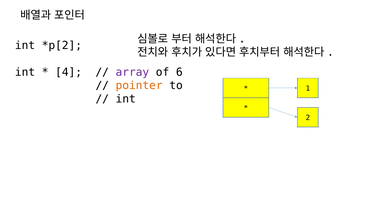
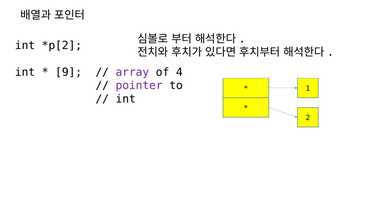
4: 4 -> 9 (69, 72)
6: 6 -> 4 (179, 72)
pointer colour: orange -> purple (139, 86)
